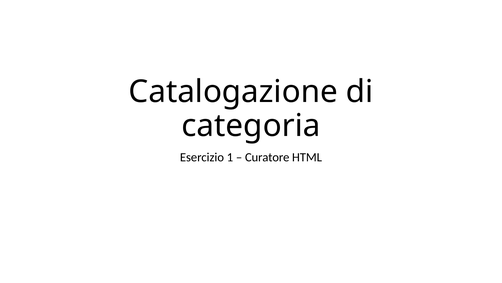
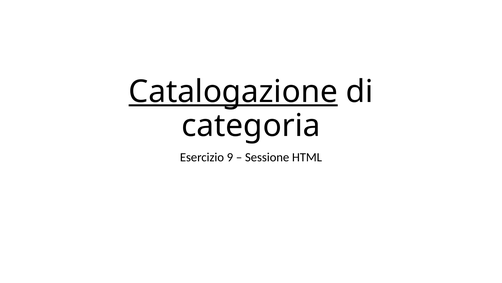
Catalogazione underline: none -> present (233, 92)
1: 1 -> 9 (230, 157)
Curatore: Curatore -> Sessione (267, 157)
